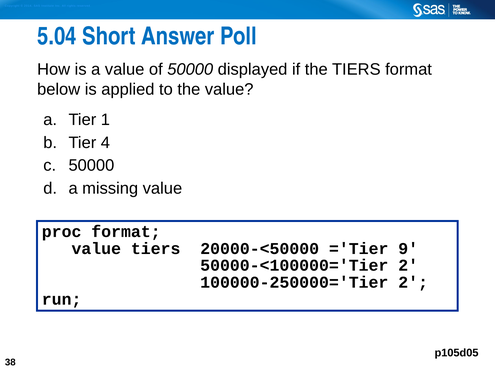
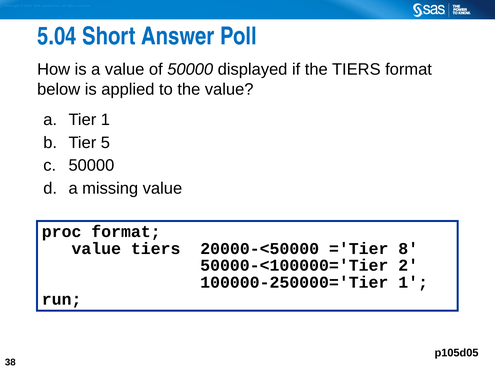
4: 4 -> 5 (105, 142)
9: 9 -> 8 (408, 248)
100000-250000='Tier 2: 2 -> 1 (413, 282)
